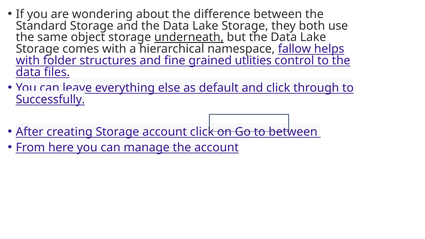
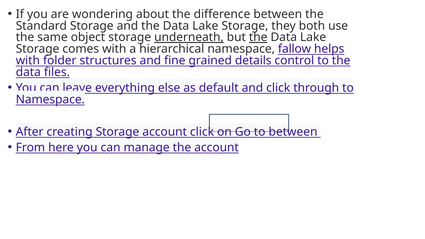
the underline: none -> present (258, 37)
utlities: utlities -> details (253, 61)
Successfully: Successfully -> Namespace (50, 100)
